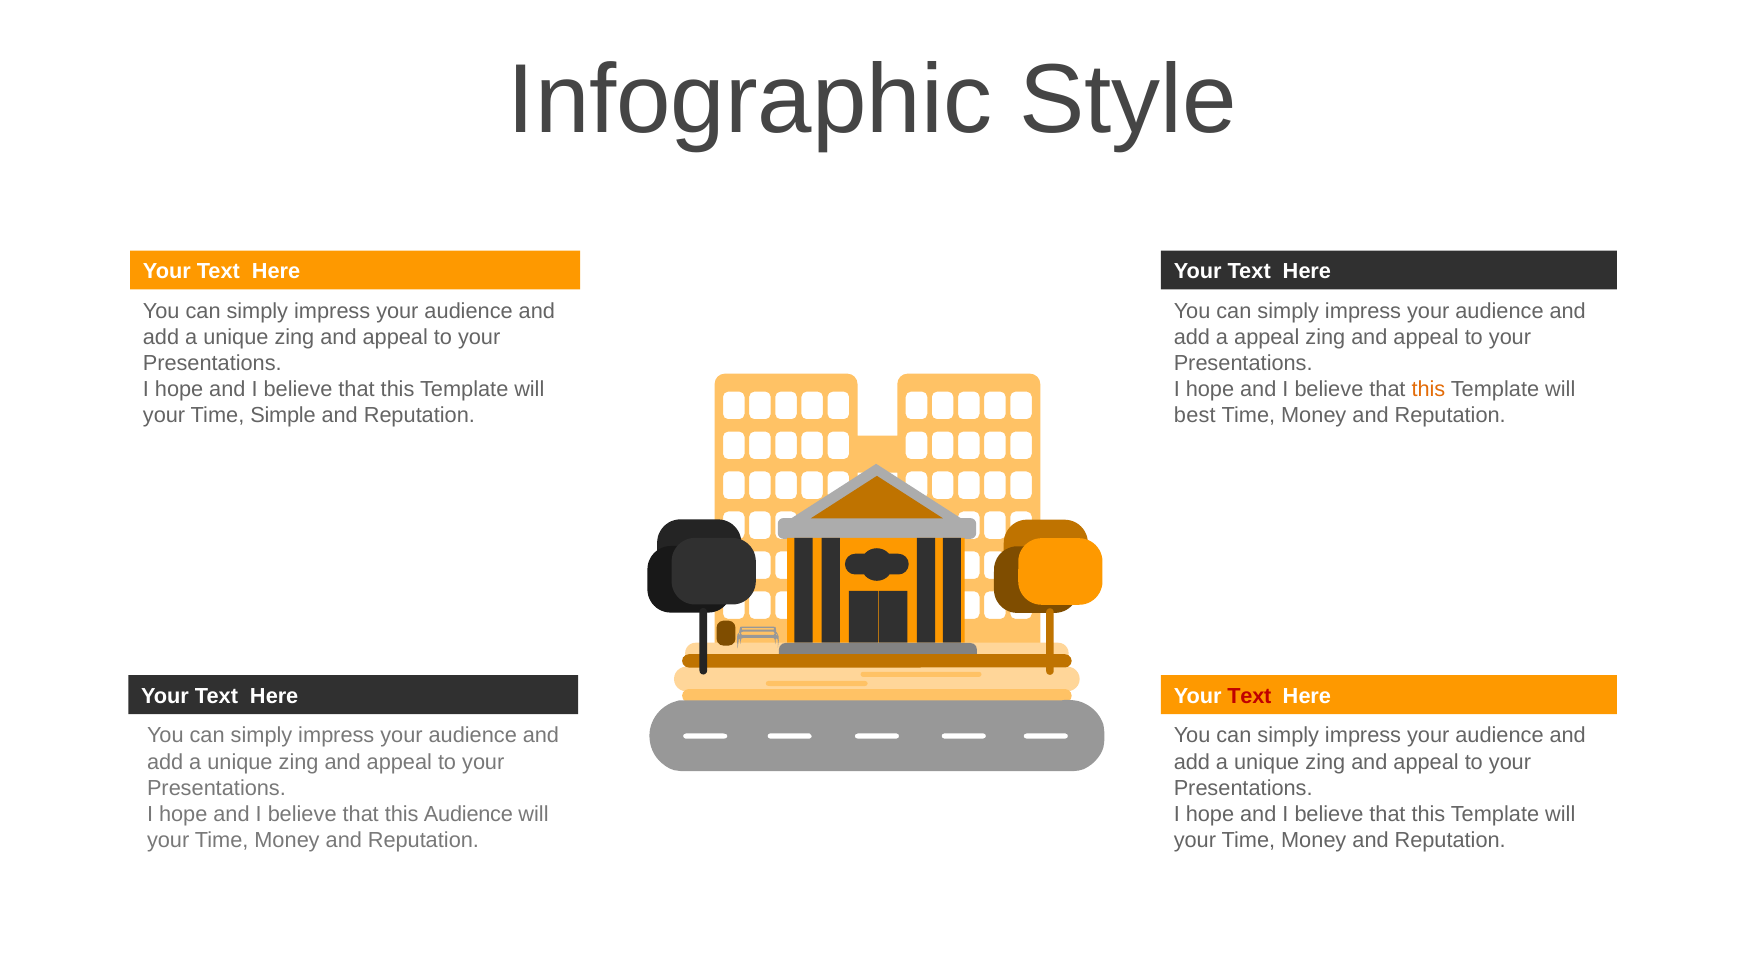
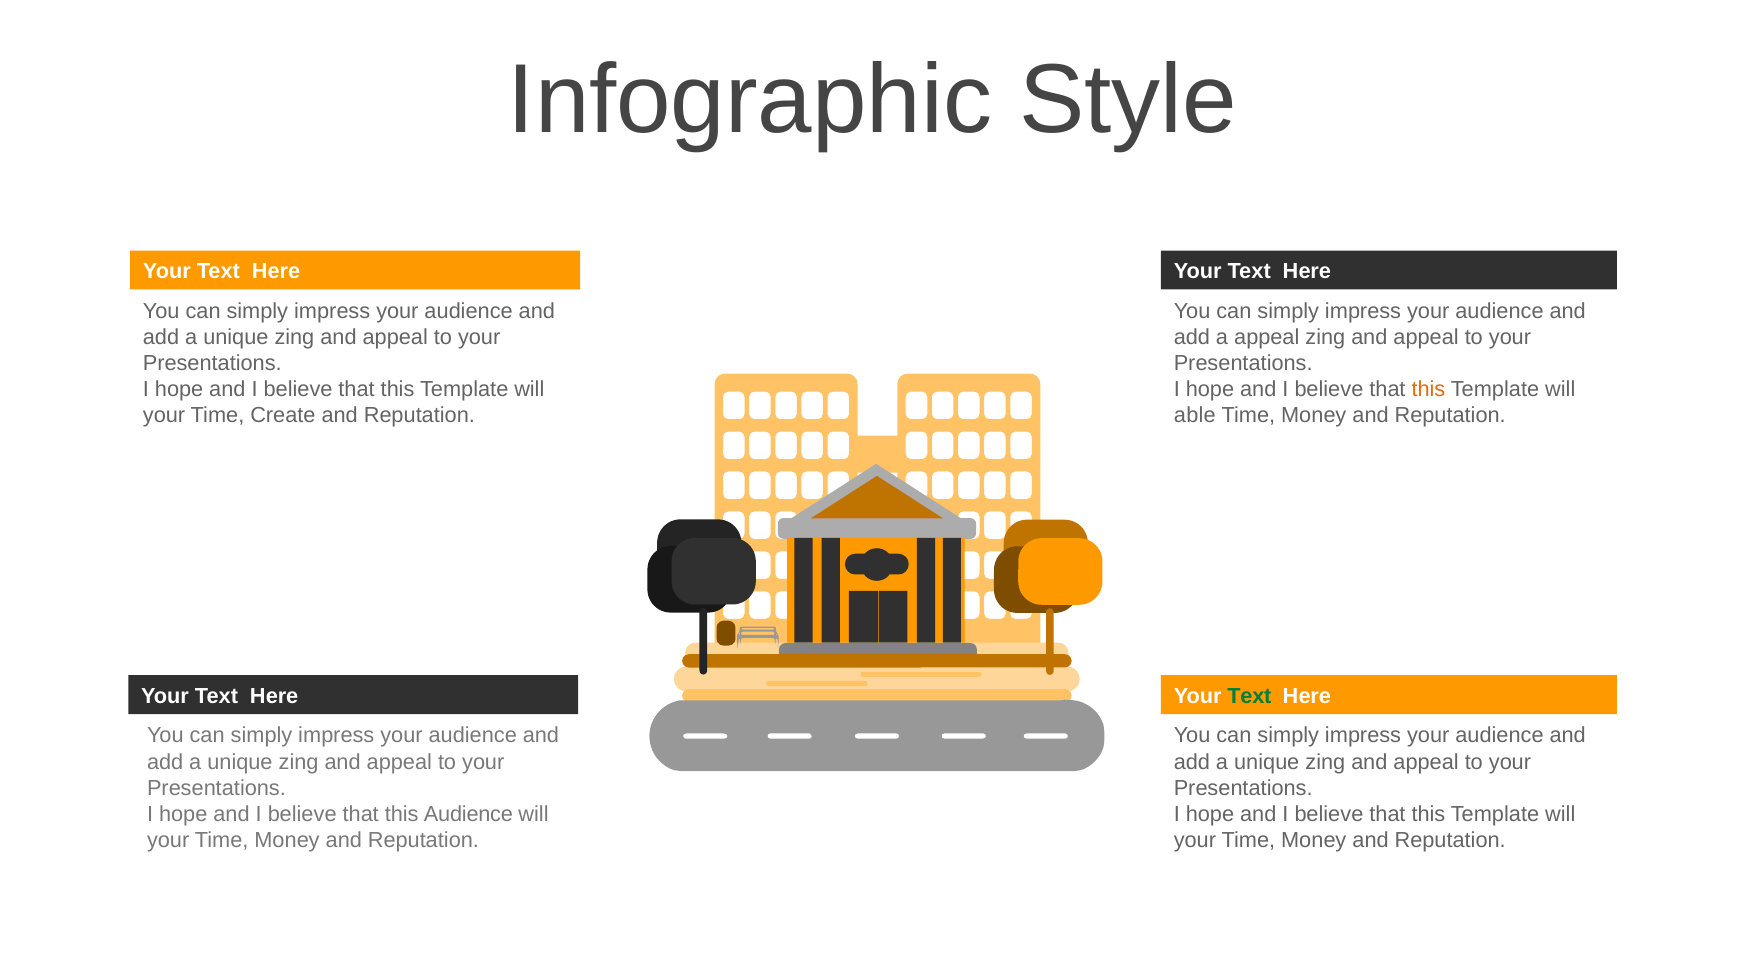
Simple: Simple -> Create (283, 415)
best: best -> able (1195, 415)
Text colour: red -> green (1249, 696)
